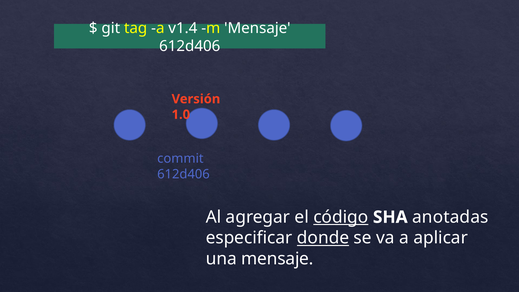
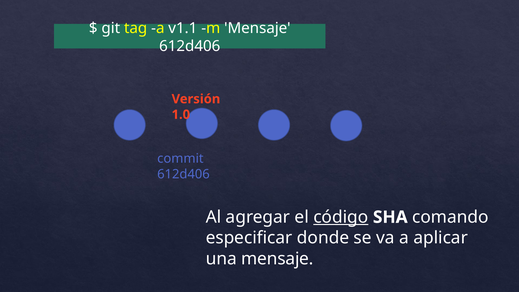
v1.4: v1.4 -> v1.1 (183, 28)
anotadas: anotadas -> comando (450, 217)
donde underline: present -> none (323, 238)
